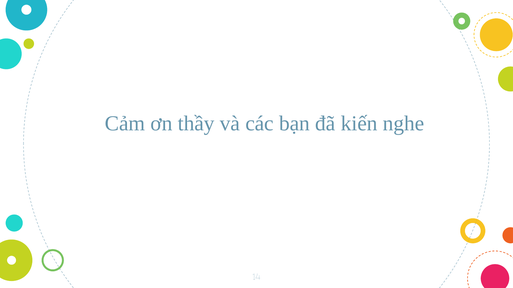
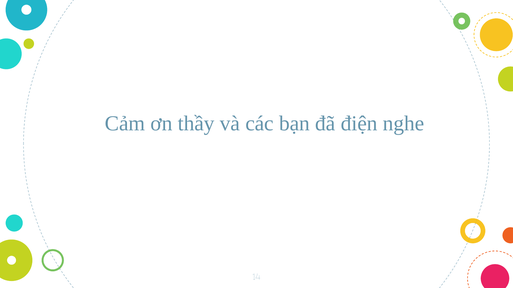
kiến: kiến -> điện (359, 124)
